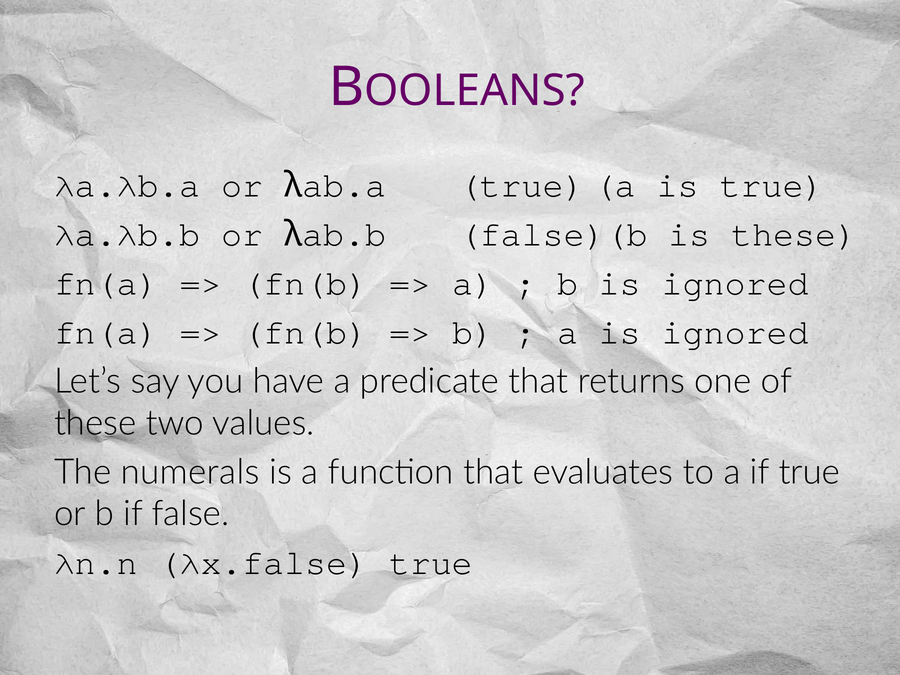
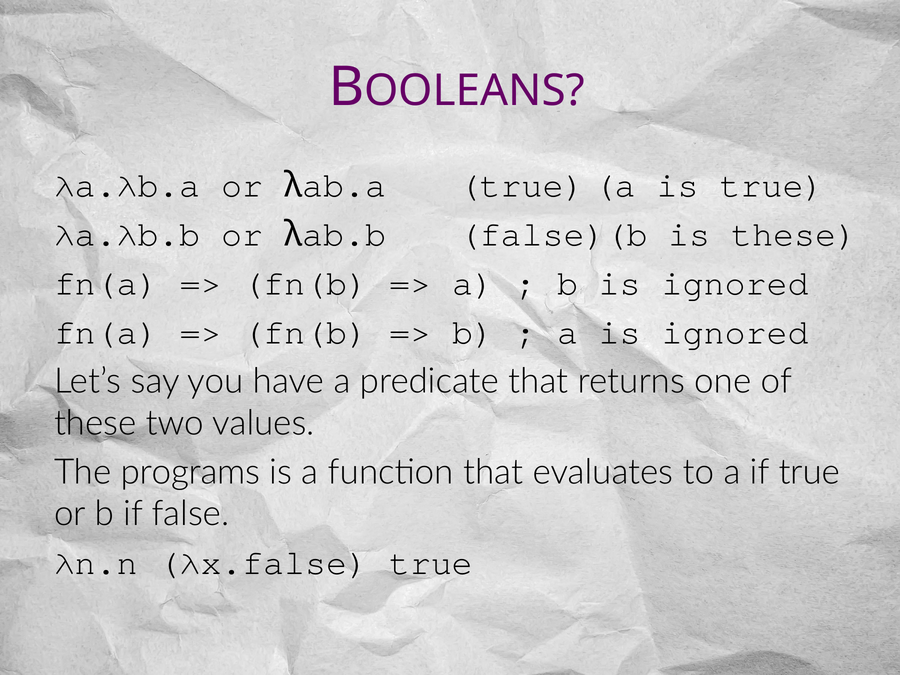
numerals: numerals -> programs (190, 472)
